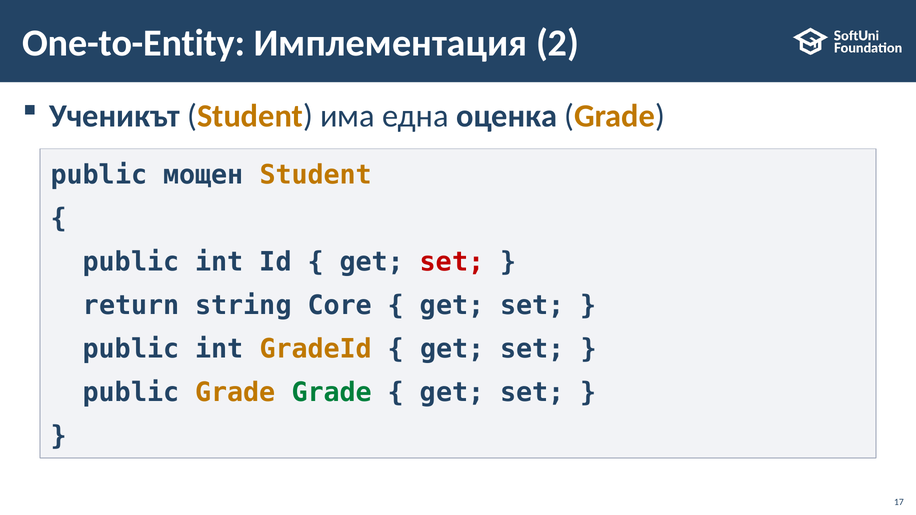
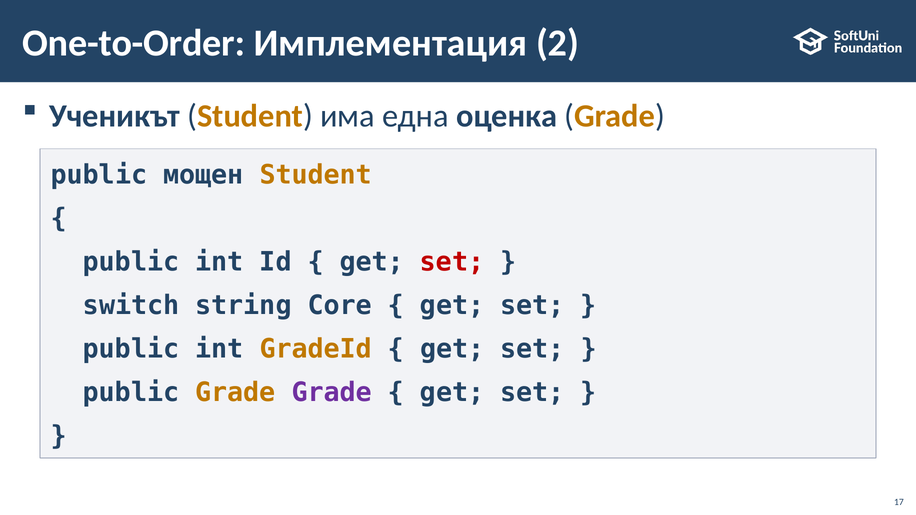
One-to-Entity: One-to-Entity -> One-to-Order (134, 43)
return: return -> switch (131, 305)
Grade colour: green -> purple (332, 393)
